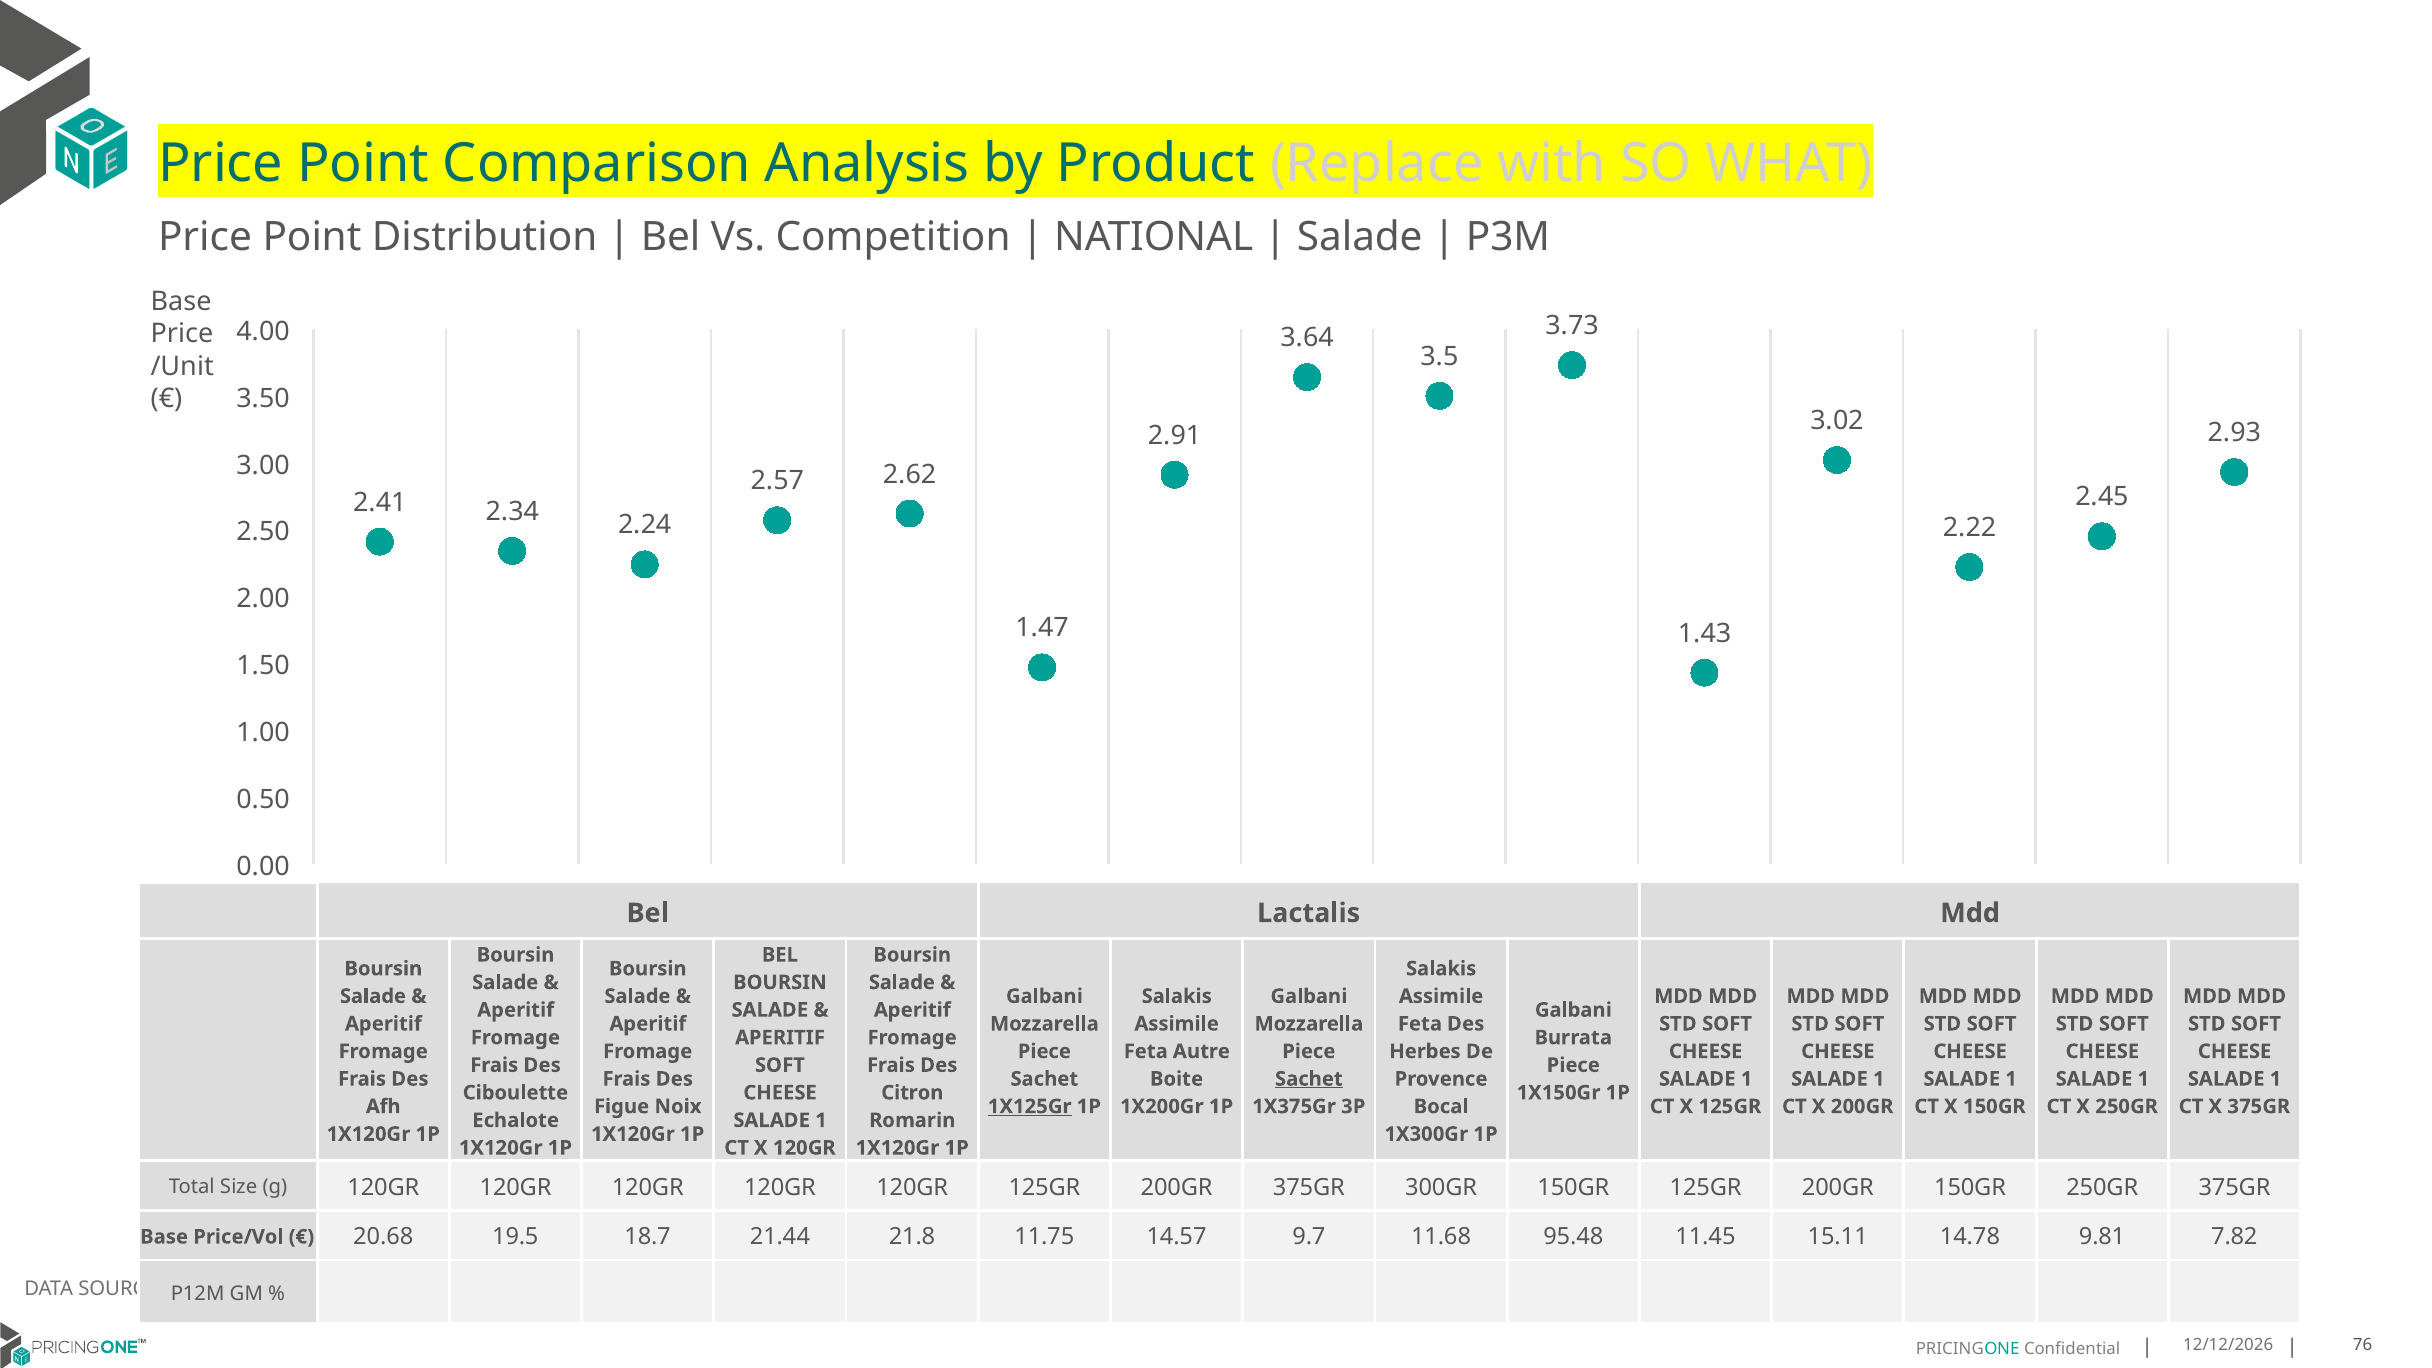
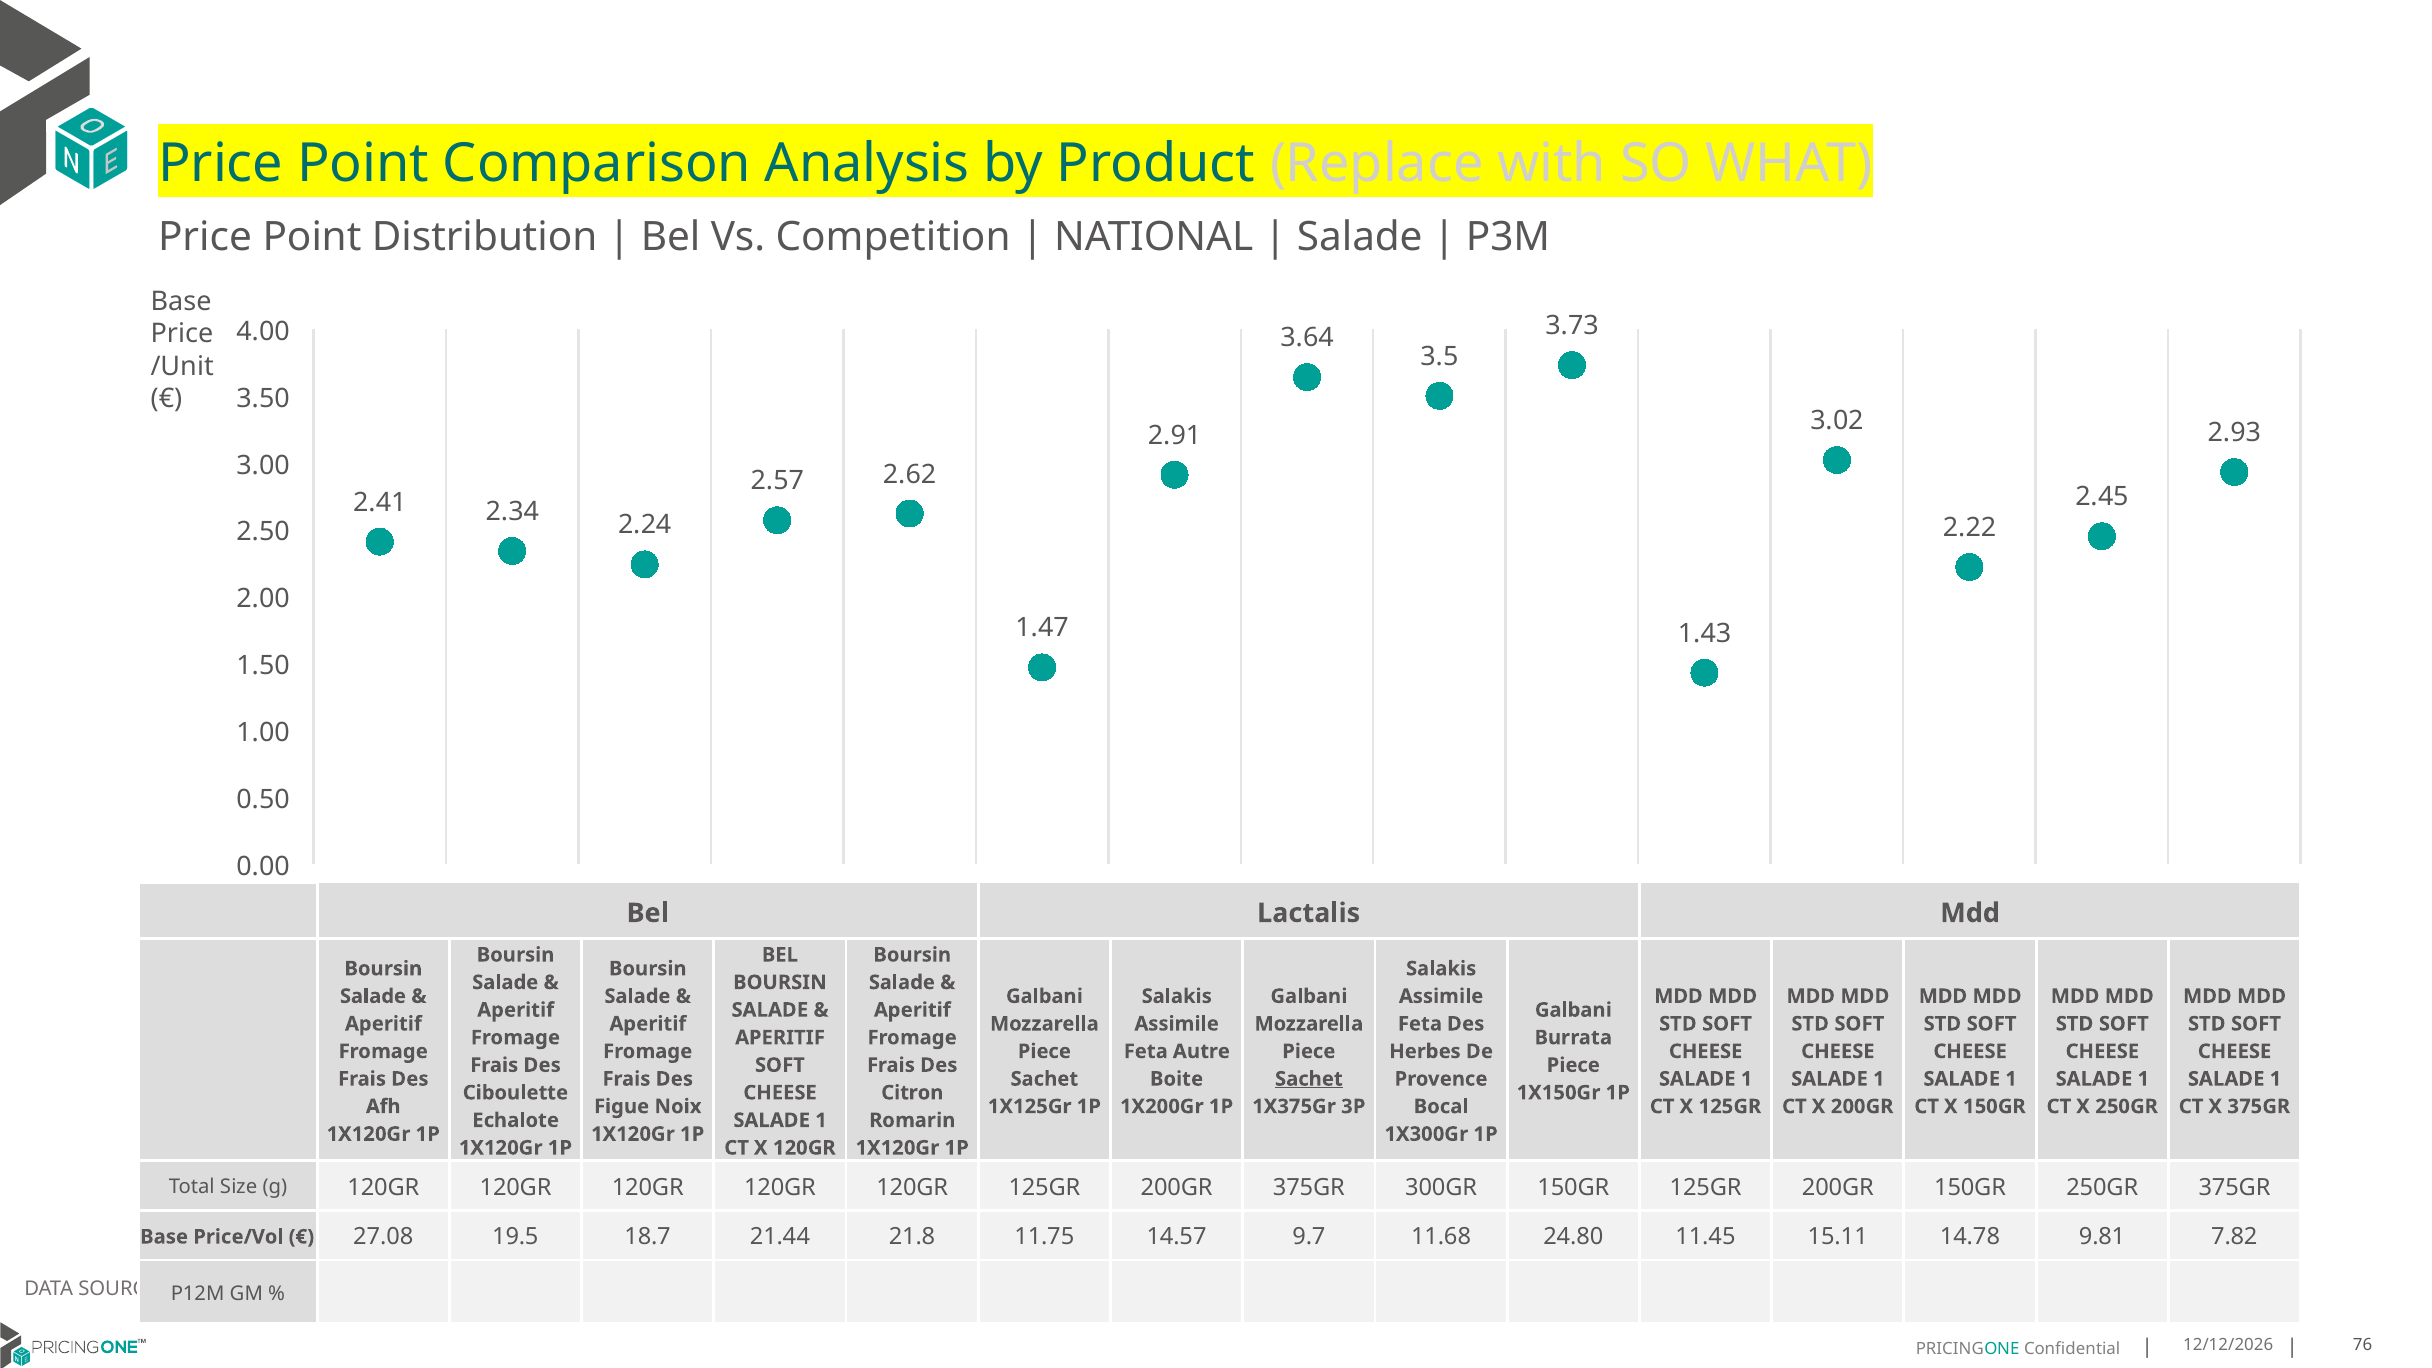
1X125Gr underline: present -> none (1030, 1107)
20.68: 20.68 -> 27.08 (383, 1237)
95.48: 95.48 -> 24.80 (1573, 1237)
